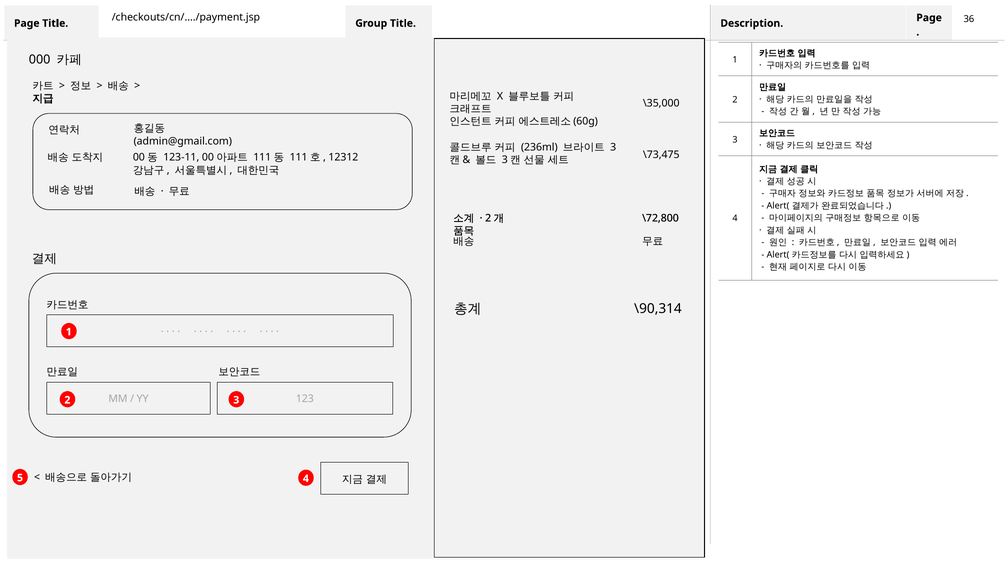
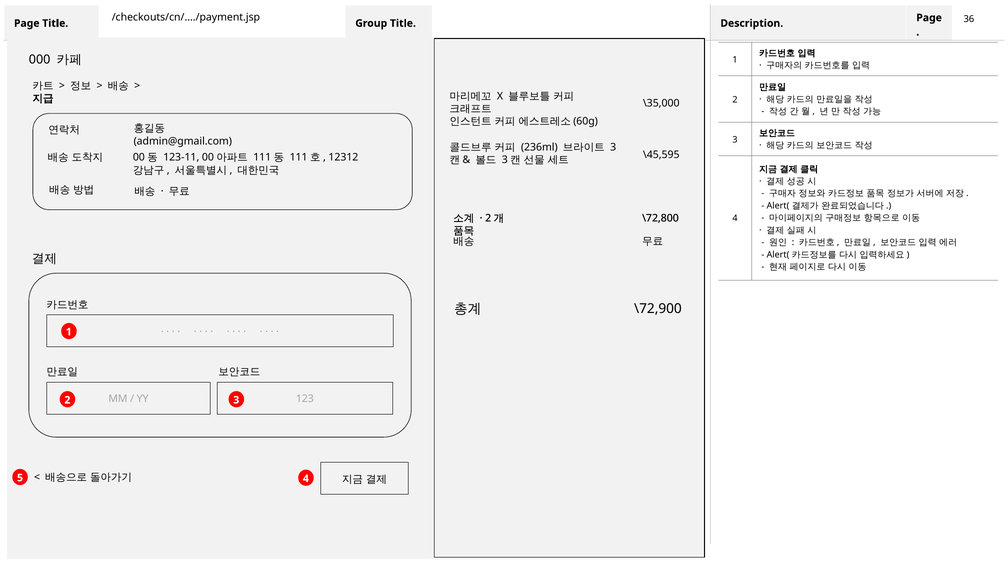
\73,475: \73,475 -> \45,595 (661, 155)
\90,314: \90,314 -> \72,900 (658, 309)
